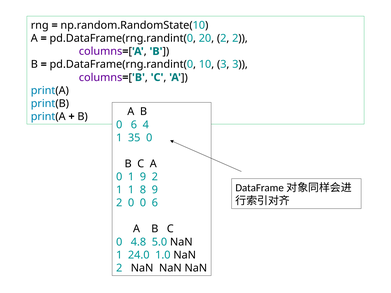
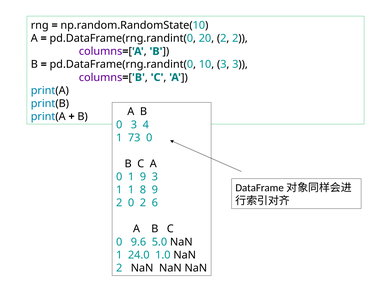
6: 6 -> 3 (134, 125)
35: 35 -> 73 (134, 138)
1 9 2: 2 -> 3 (155, 177)
0 0: 0 -> 2 (143, 203)
4.8: 4.8 -> 9.6 (138, 242)
